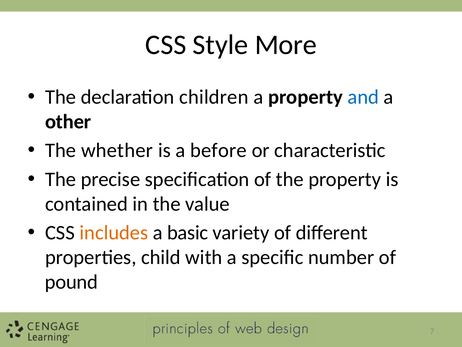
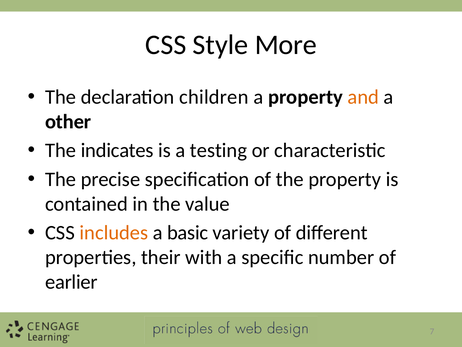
and colour: blue -> orange (363, 97)
whether: whether -> indicates (117, 150)
before: before -> testing (219, 150)
child: child -> their (161, 257)
pound: pound -> earlier (71, 282)
